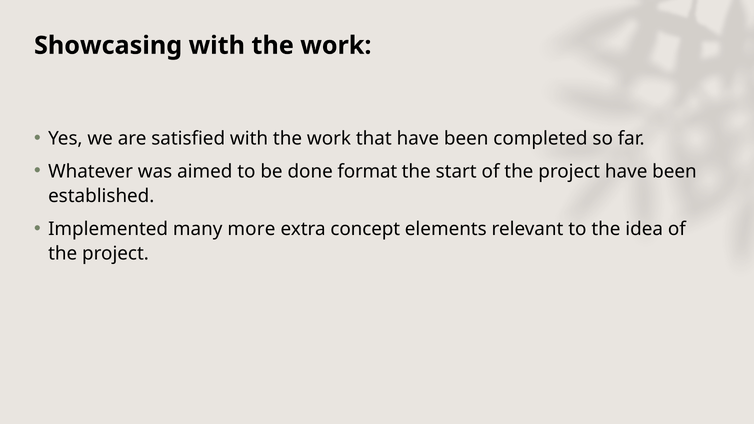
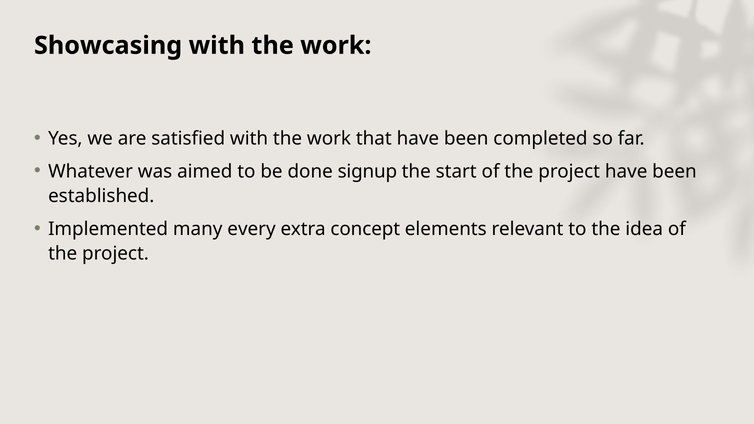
format: format -> signup (367, 171)
more: more -> every (252, 229)
